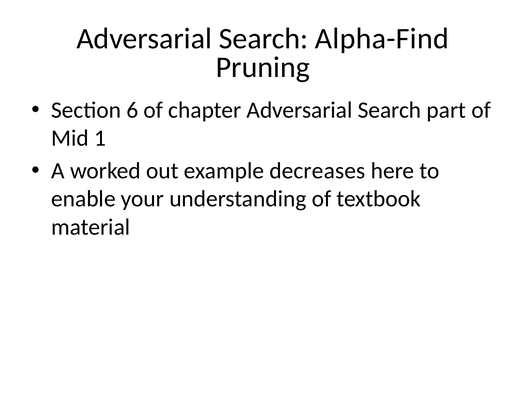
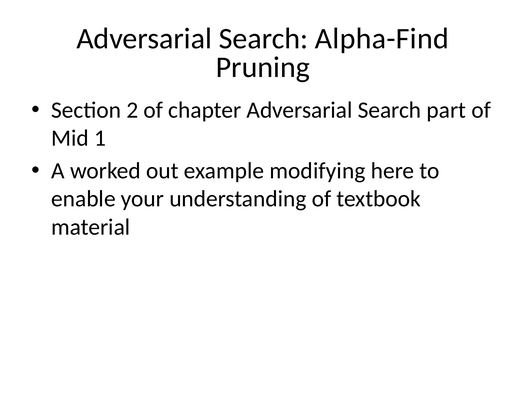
6: 6 -> 2 (132, 110)
decreases: decreases -> modifying (317, 171)
